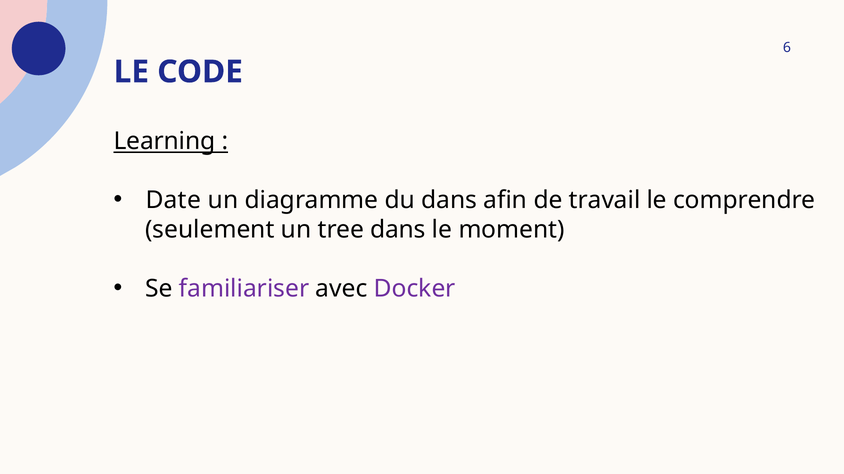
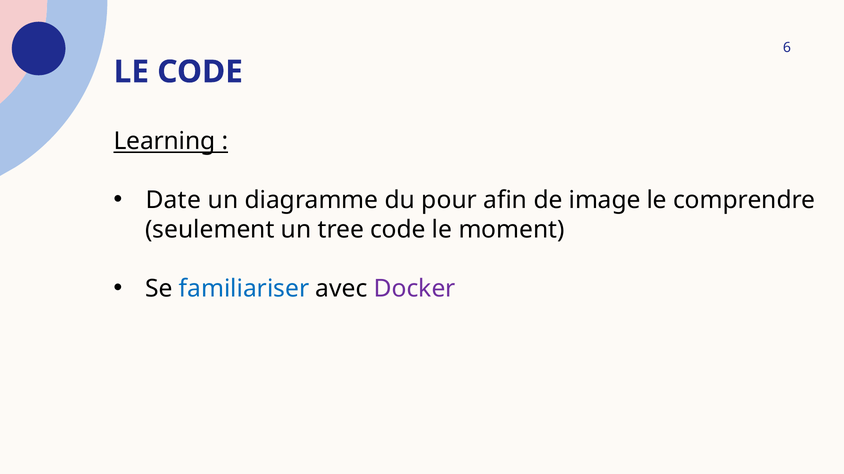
du dans: dans -> pour (449, 200)
travail: travail -> image (605, 200)
tree dans: dans -> code (398, 230)
familiariser colour: purple -> blue (244, 289)
